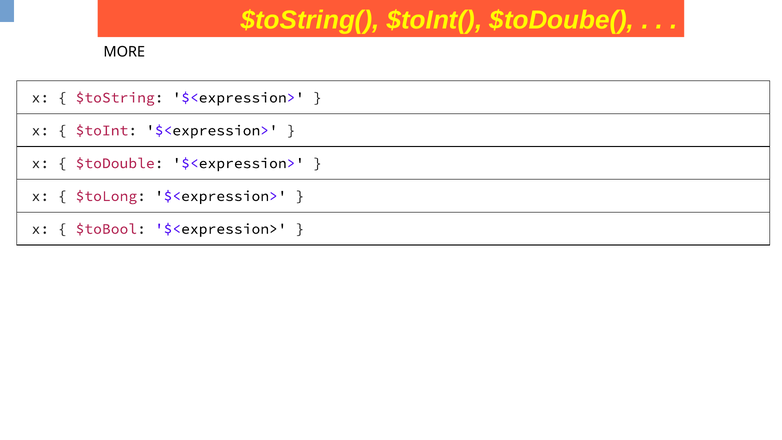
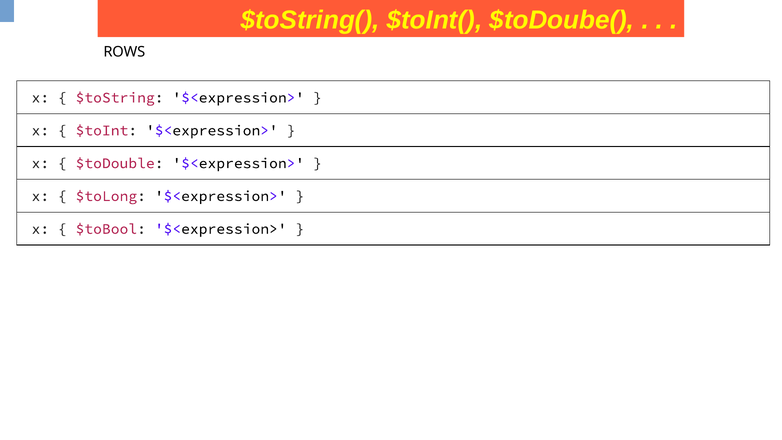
MORE: MORE -> ROWS (124, 52)
